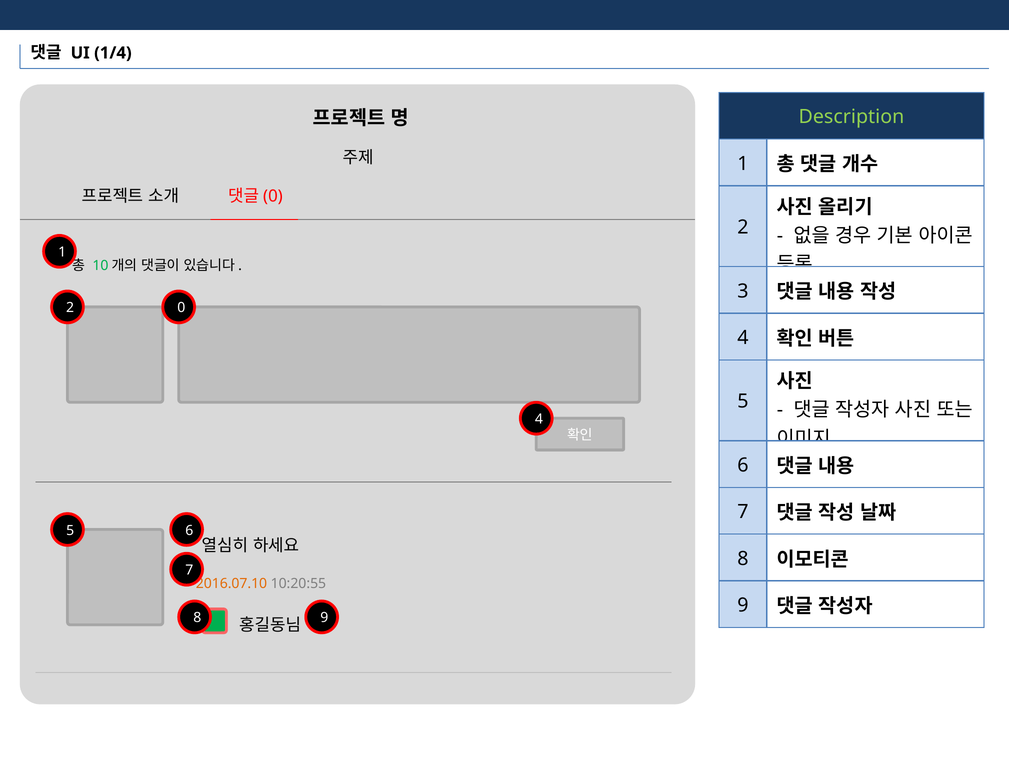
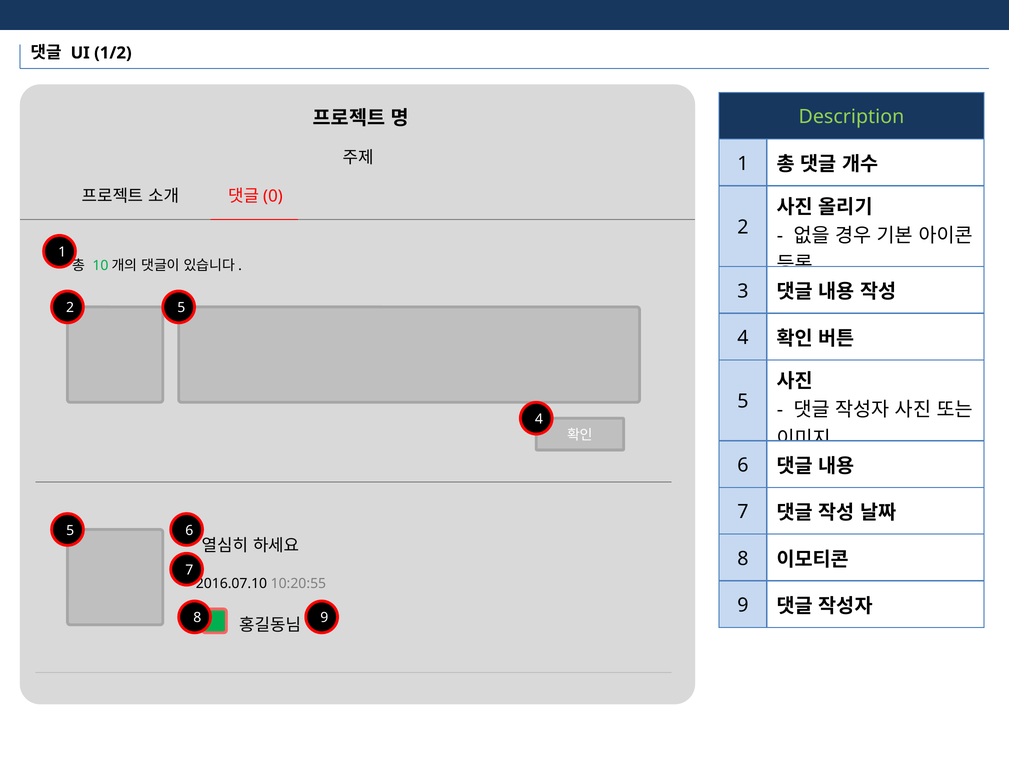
1/4: 1/4 -> 1/2 (113, 53)
2 0: 0 -> 5 (181, 308)
2016.07.10 colour: orange -> black (231, 583)
